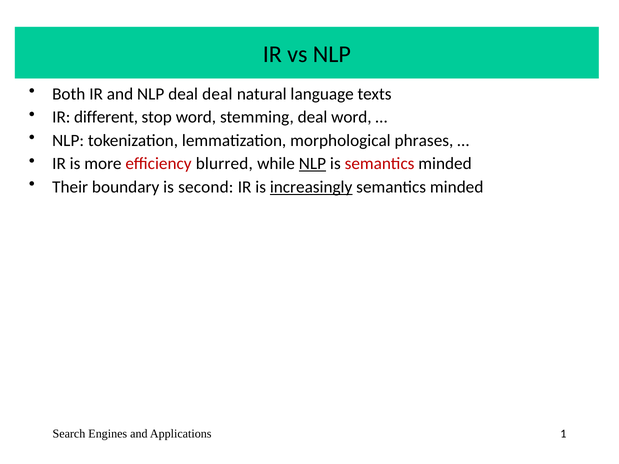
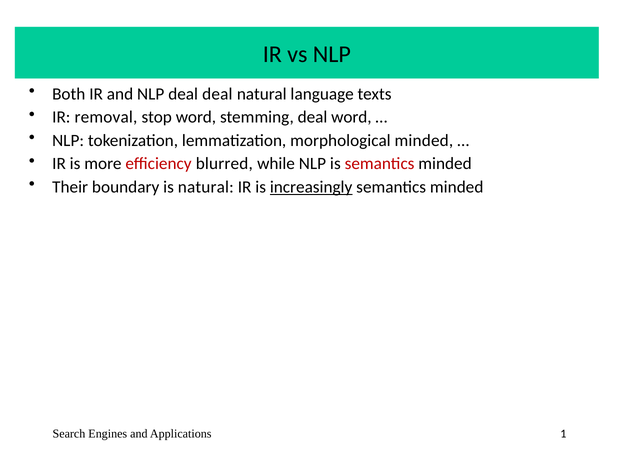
different: different -> removal (106, 117)
morphological phrases: phrases -> minded (424, 141)
NLP underline: present -> none (312, 164)
is second: second -> natural (206, 187)
